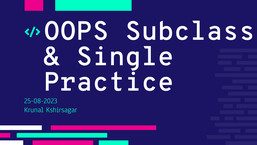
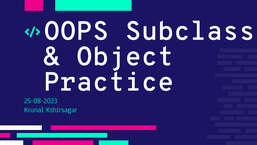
Single: Single -> Object (125, 56)
